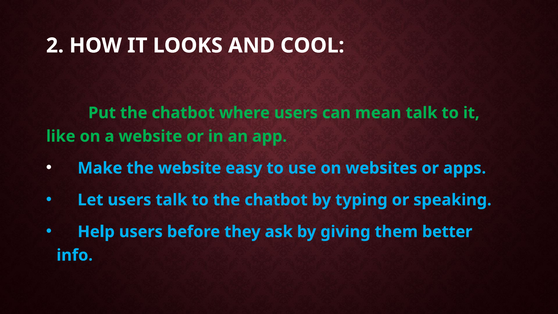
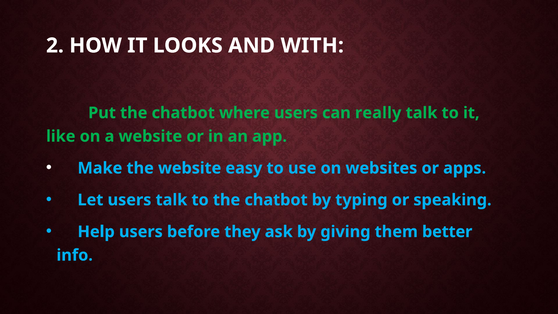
COOL: COOL -> WITH (312, 46)
mean: mean -> really (378, 113)
